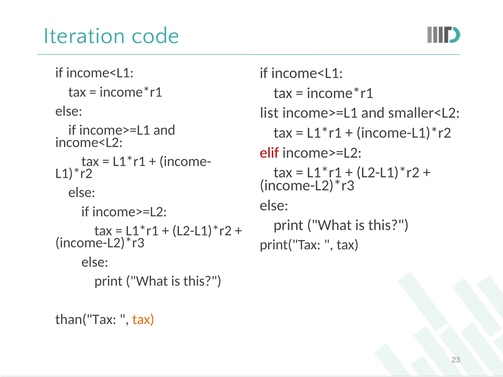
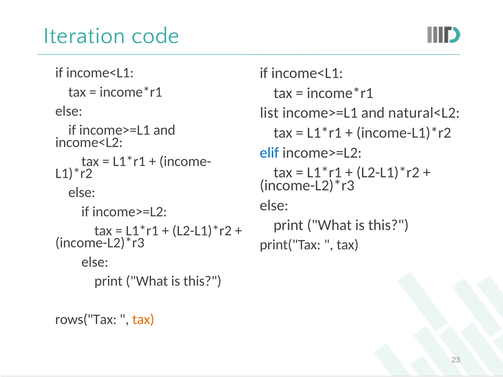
smaller<L2: smaller<L2 -> natural<L2 (424, 113)
elif colour: red -> blue (269, 153)
than("Tax: than("Tax -> rows("Tax (86, 319)
